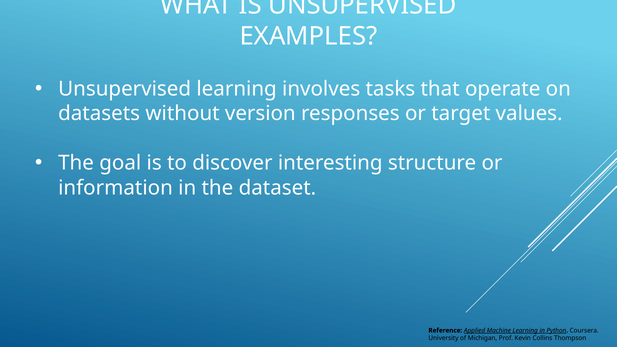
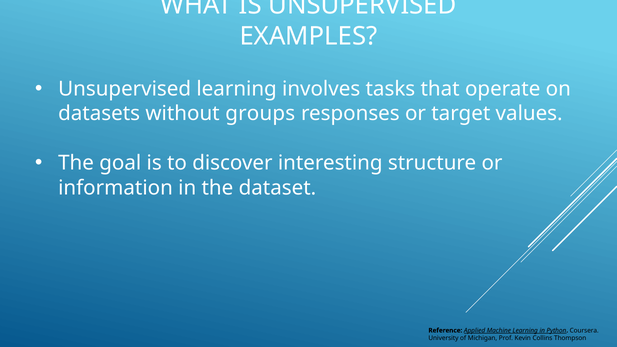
version: version -> groups (260, 114)
